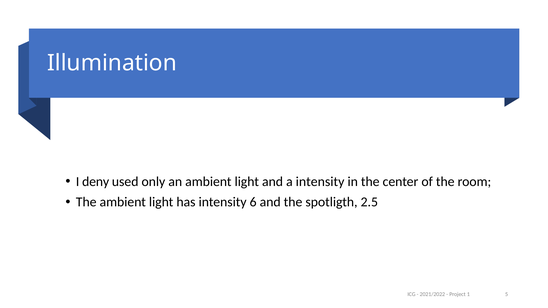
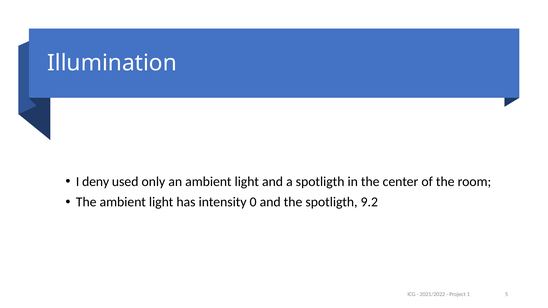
a intensity: intensity -> spotligth (320, 182)
6: 6 -> 0 (253, 202)
2.5: 2.5 -> 9.2 (369, 202)
